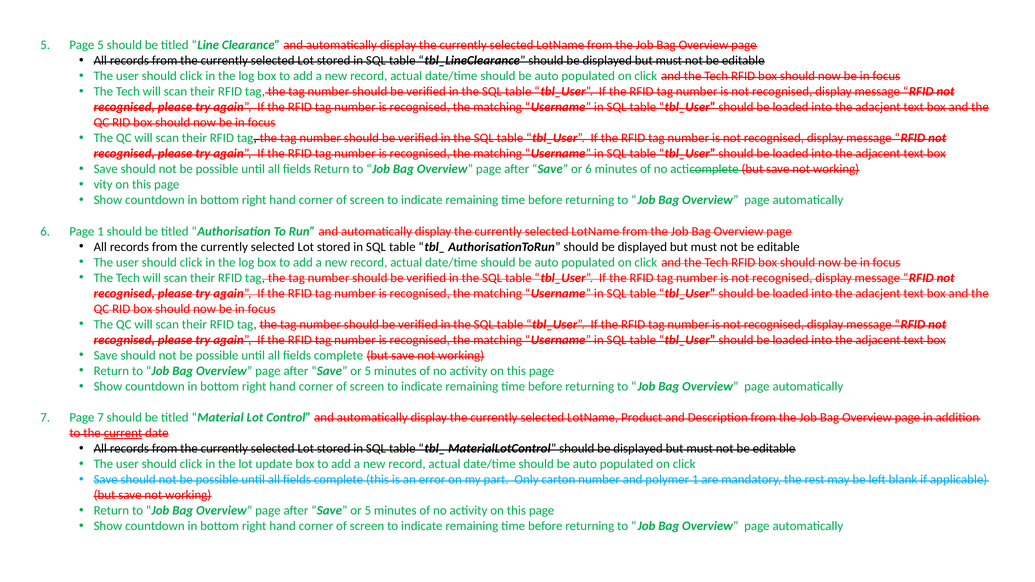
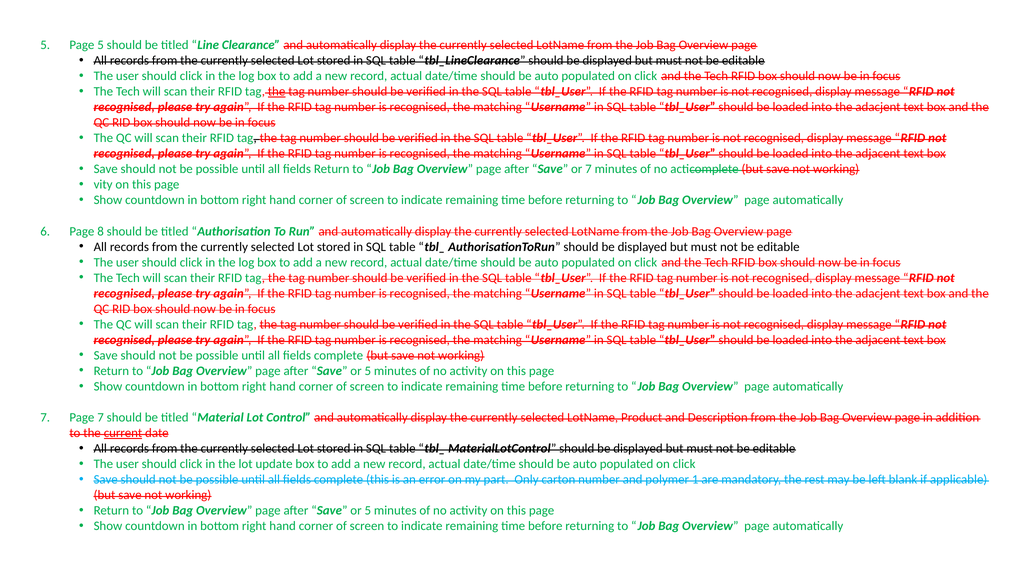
the underline: none -> present (277, 92)
or 6: 6 -> 7 (589, 169)
Page 1: 1 -> 8 (101, 231)
